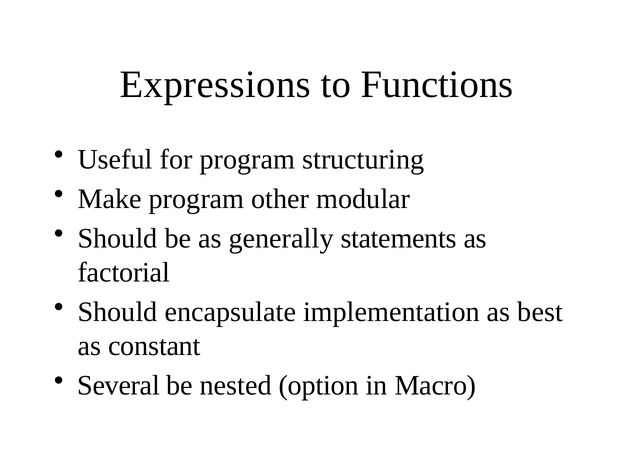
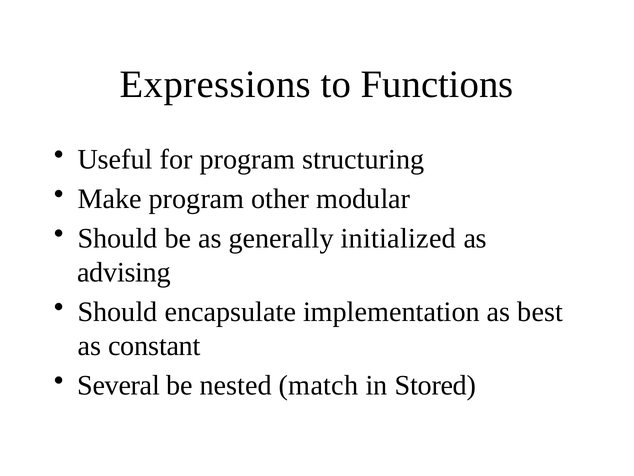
statements: statements -> initialized (398, 238)
factorial: factorial -> advising (124, 272)
option: option -> match (319, 385)
Macro: Macro -> Stored (435, 385)
